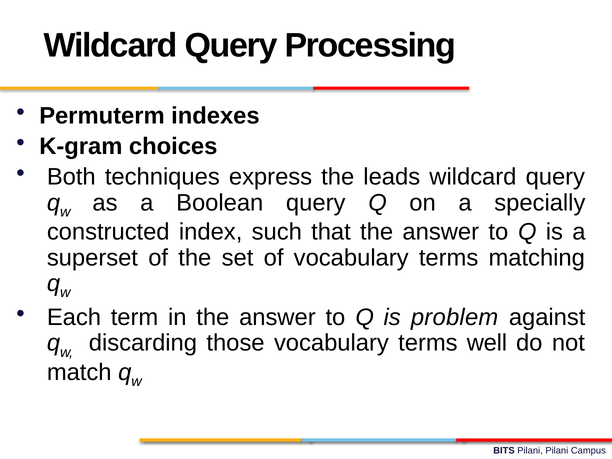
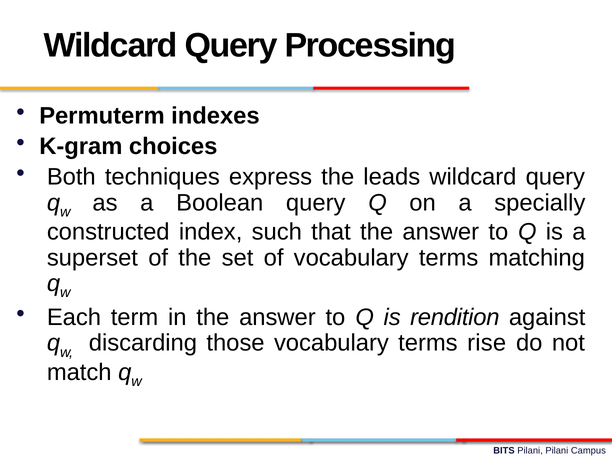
problem: problem -> rendition (455, 317)
well: well -> rise (487, 343)
